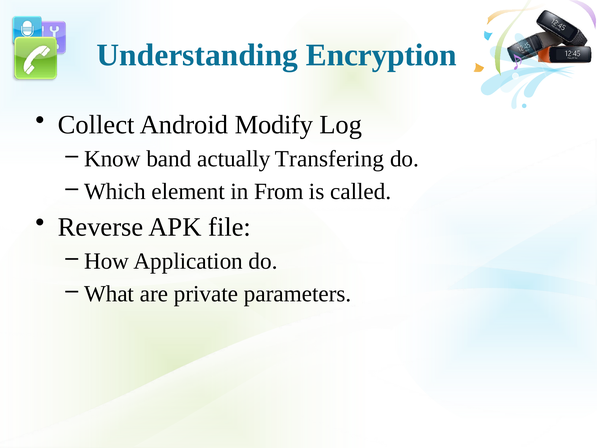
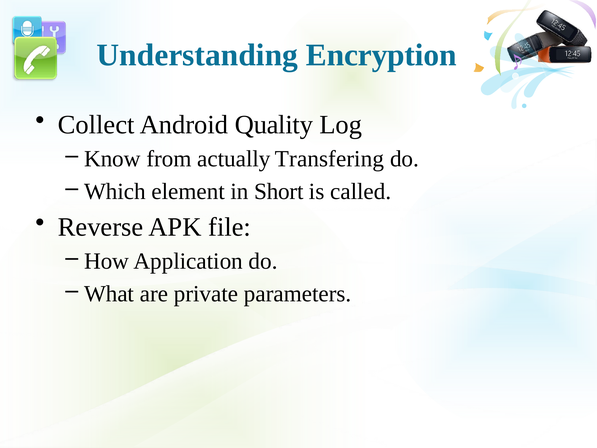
Modify: Modify -> Quality (274, 125)
band: band -> from (169, 159)
From: From -> Short (279, 191)
